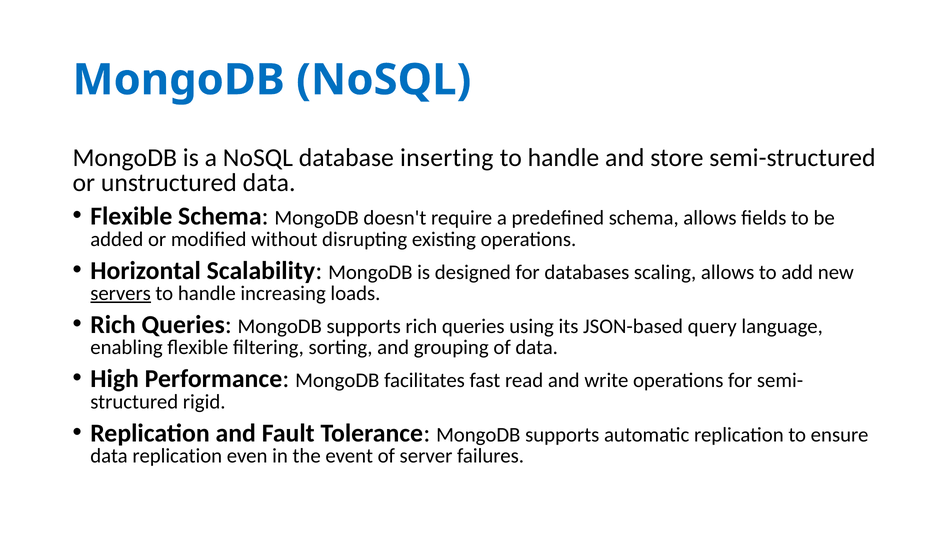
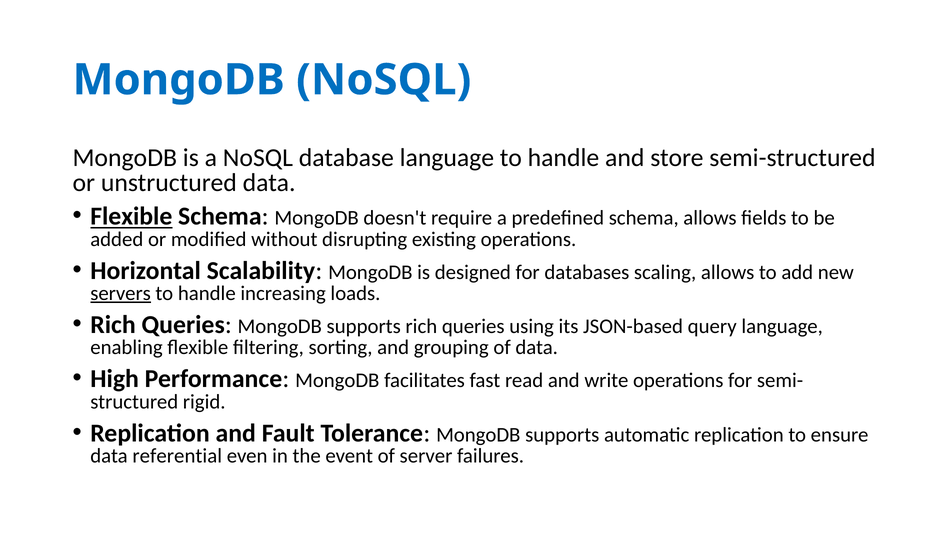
database inserting: inserting -> language (447, 157)
Flexible underline: none -> present (131, 216)
data replication: replication -> referential (177, 456)
